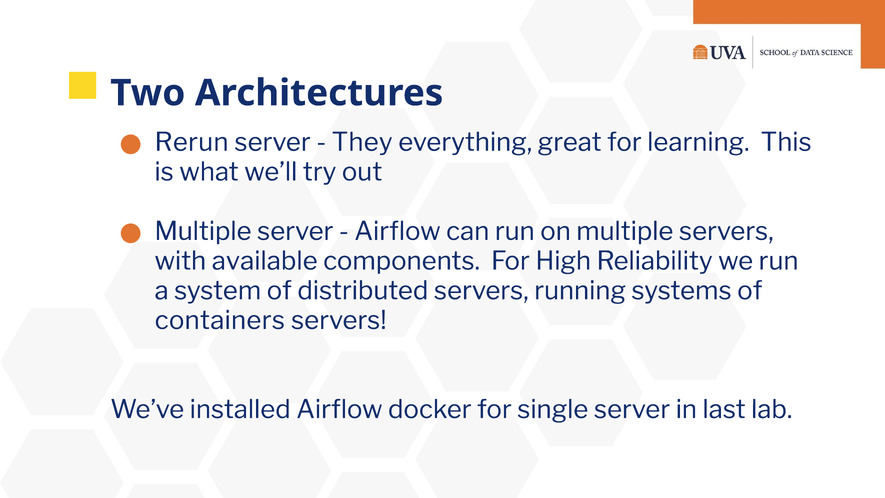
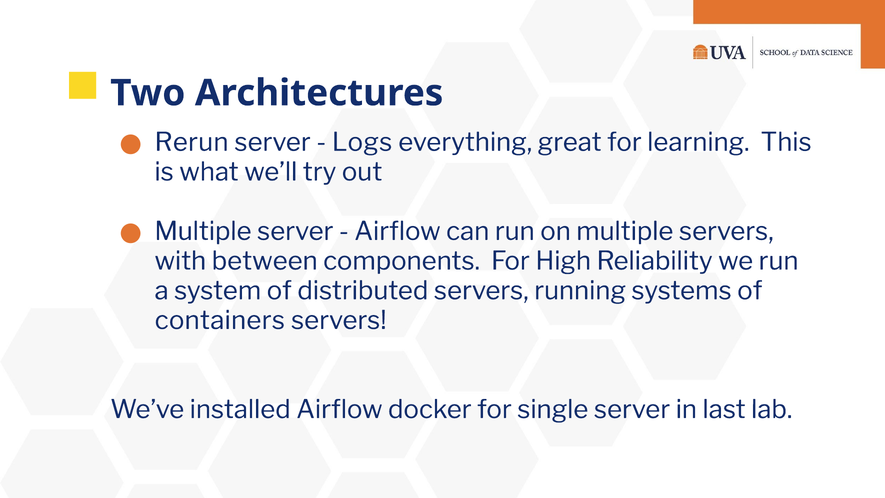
They: They -> Logs (362, 142)
available: available -> between (265, 261)
